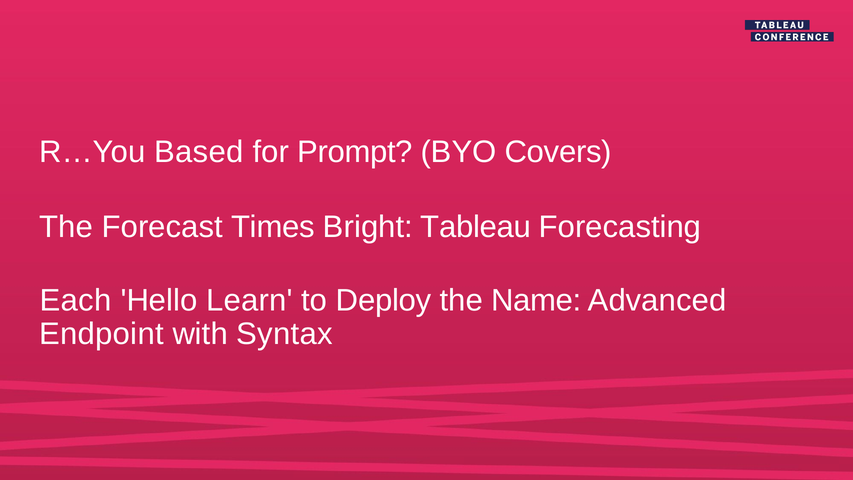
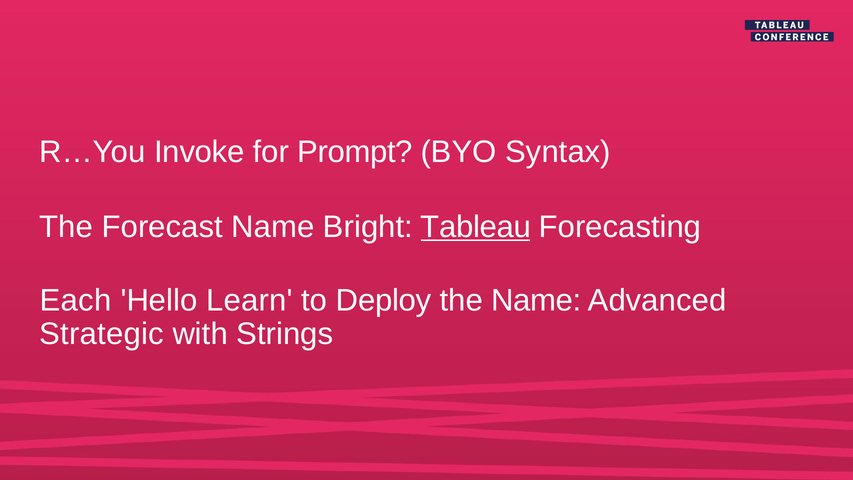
Based: Based -> Invoke (199, 152)
Covers: Covers -> Syntax (558, 152)
Forecast Times: Times -> Name (273, 227)
Tableau underline: none -> present (476, 227)
Endpoint: Endpoint -> Strategic (102, 334)
Syntax: Syntax -> Strings (285, 334)
